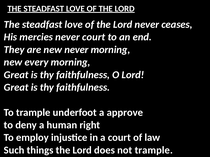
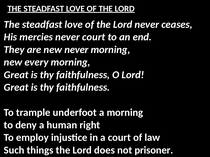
a approve: approve -> morning (125, 113)
not trample: trample -> prisoner (154, 151)
